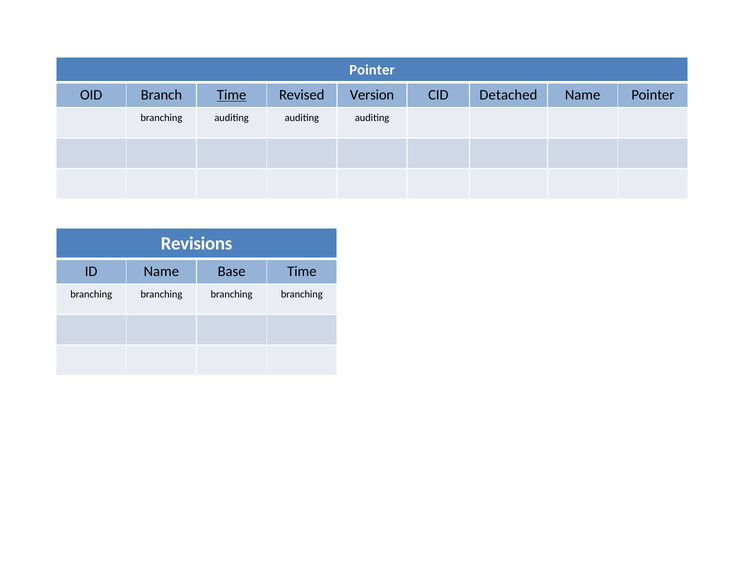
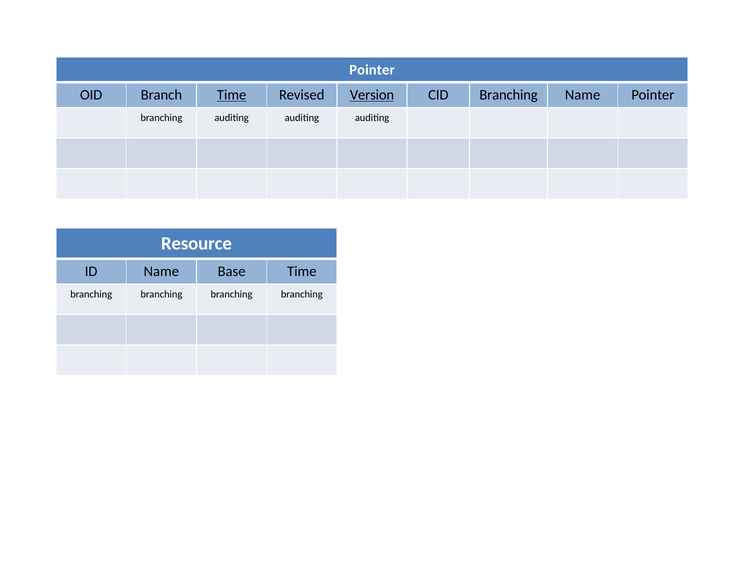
Version underline: none -> present (372, 95)
CID Detached: Detached -> Branching (509, 95)
Revisions: Revisions -> Resource (196, 244)
